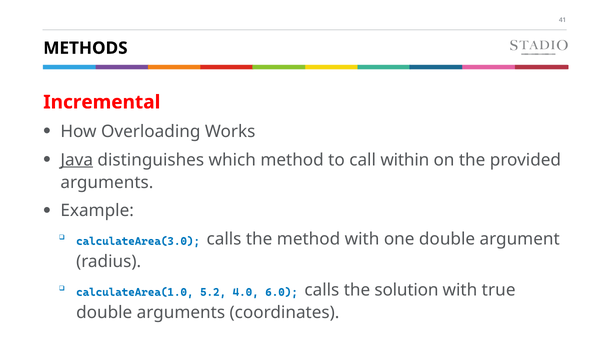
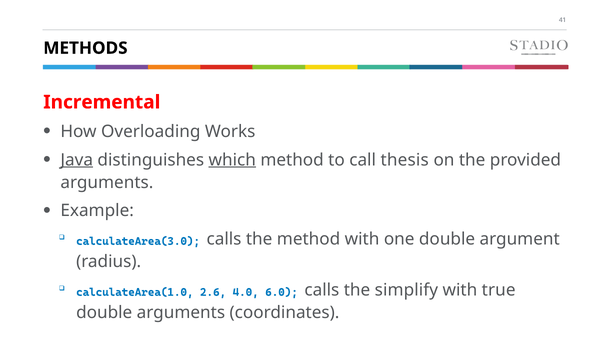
which underline: none -> present (232, 160)
within: within -> thesis (405, 160)
5.2: 5.2 -> 2.6 (213, 292)
solution: solution -> simplify (406, 290)
